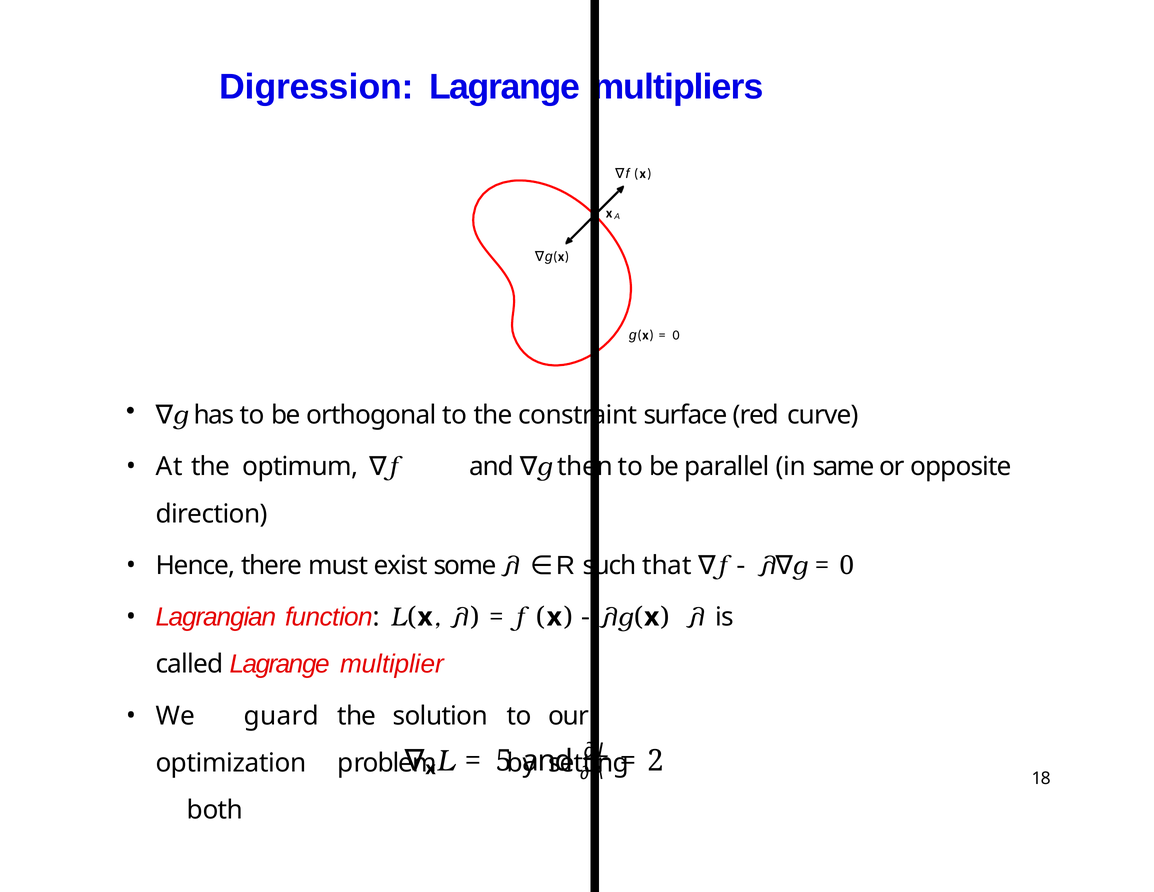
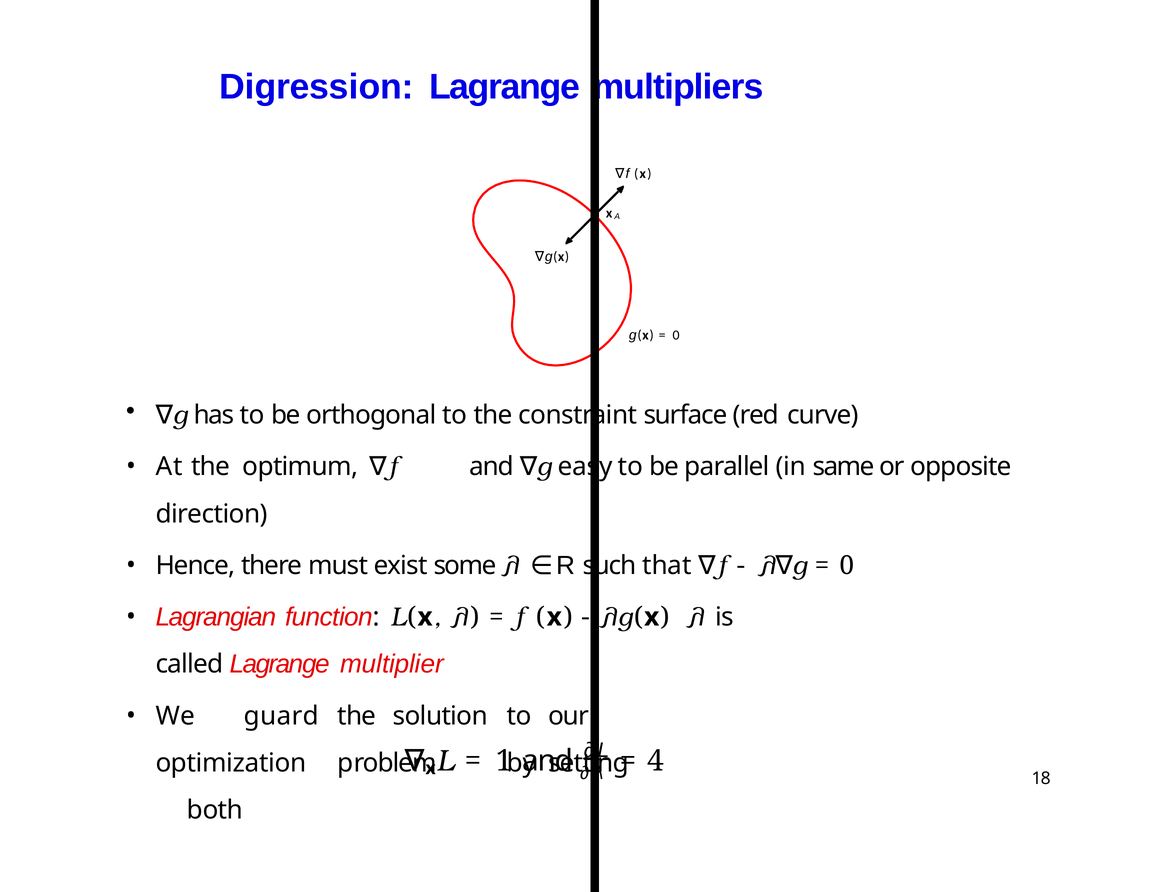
then: then -> easy (585, 466)
5: 5 -> 1 (504, 761)
2: 2 -> 4 (655, 761)
